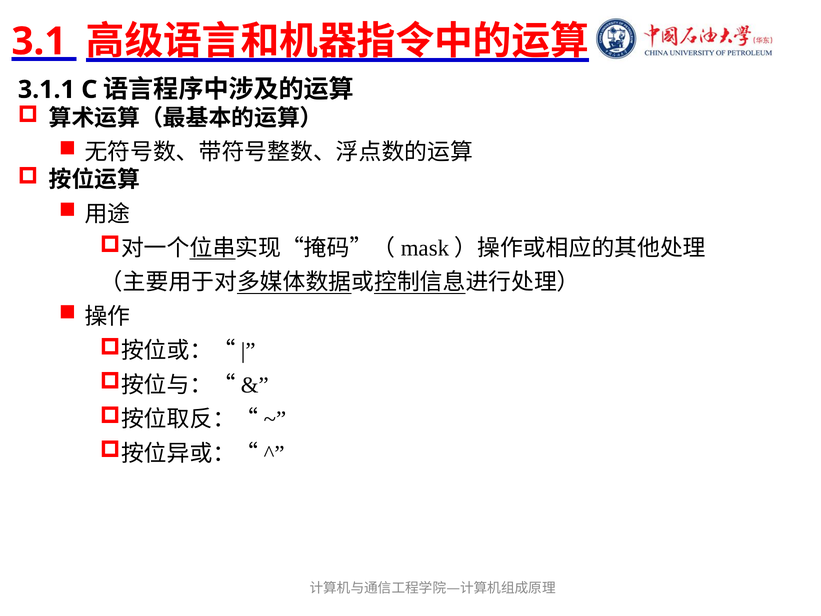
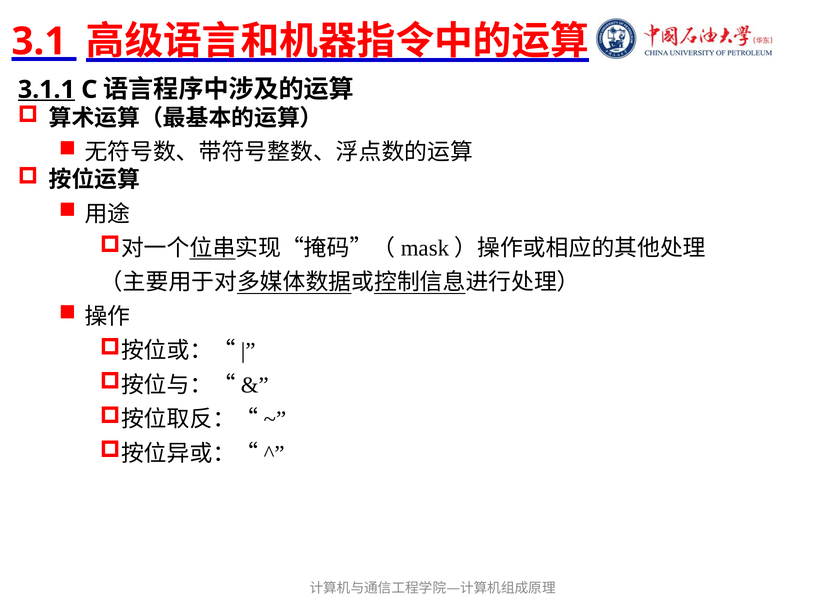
3.1.1 underline: none -> present (46, 90)
